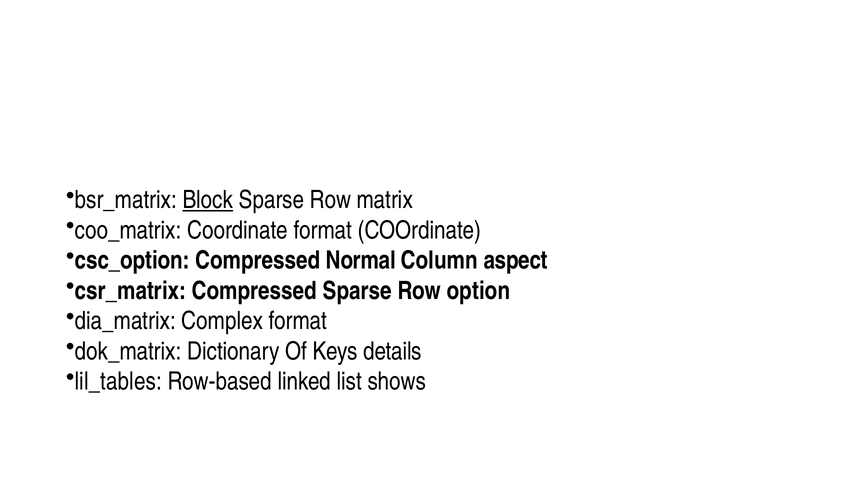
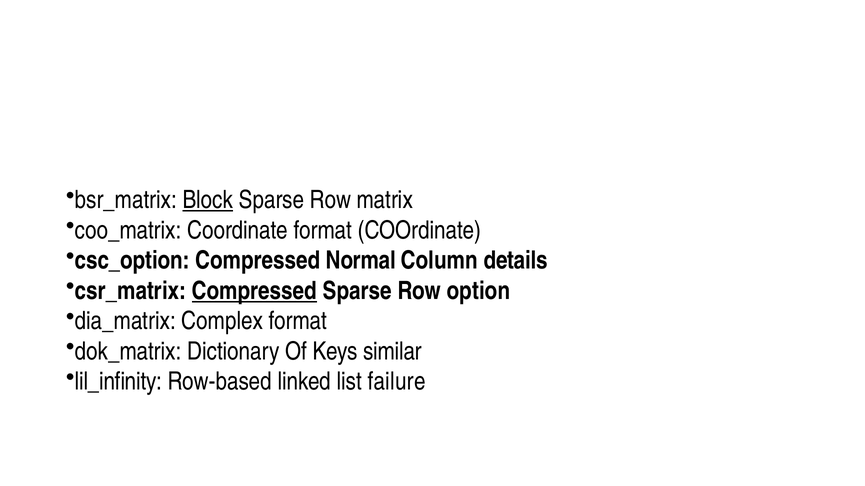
aspect: aspect -> details (516, 261)
Compressed underline: none -> present (254, 291)
details: details -> similar (393, 352)
lil_tables: lil_tables -> lil_infinity (118, 382)
shows: shows -> failure (397, 382)
